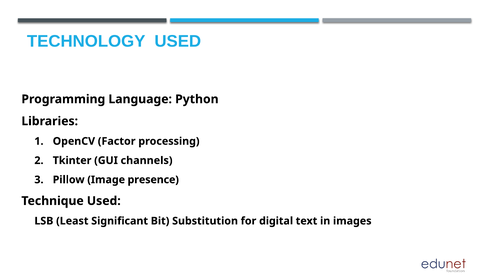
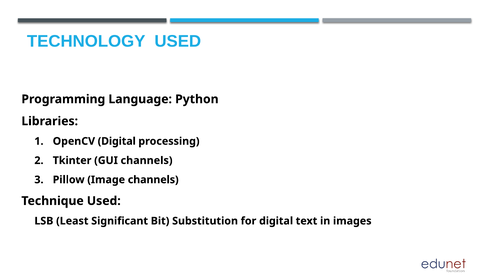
OpenCV Factor: Factor -> Digital (117, 141)
Image presence: presence -> channels (153, 180)
